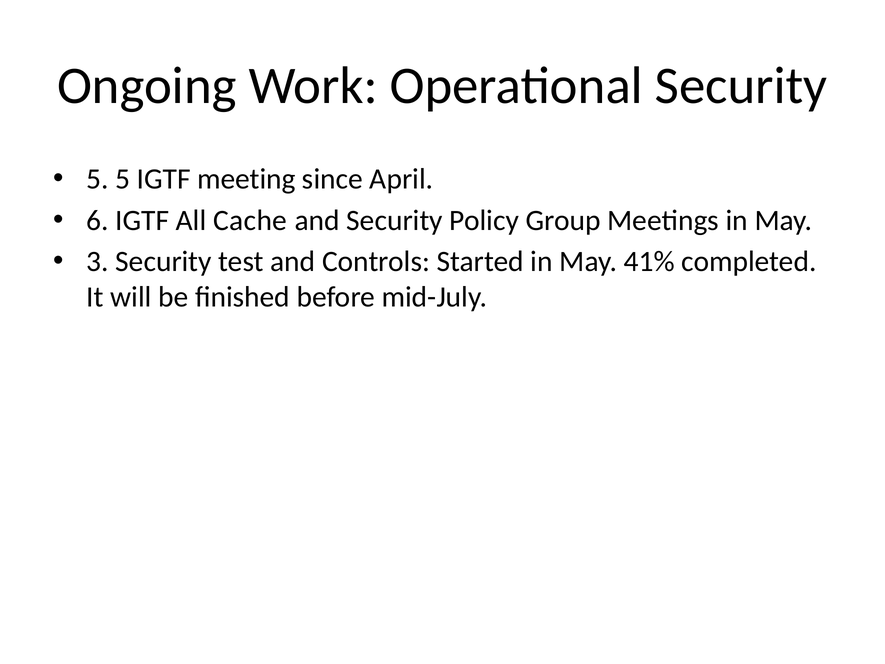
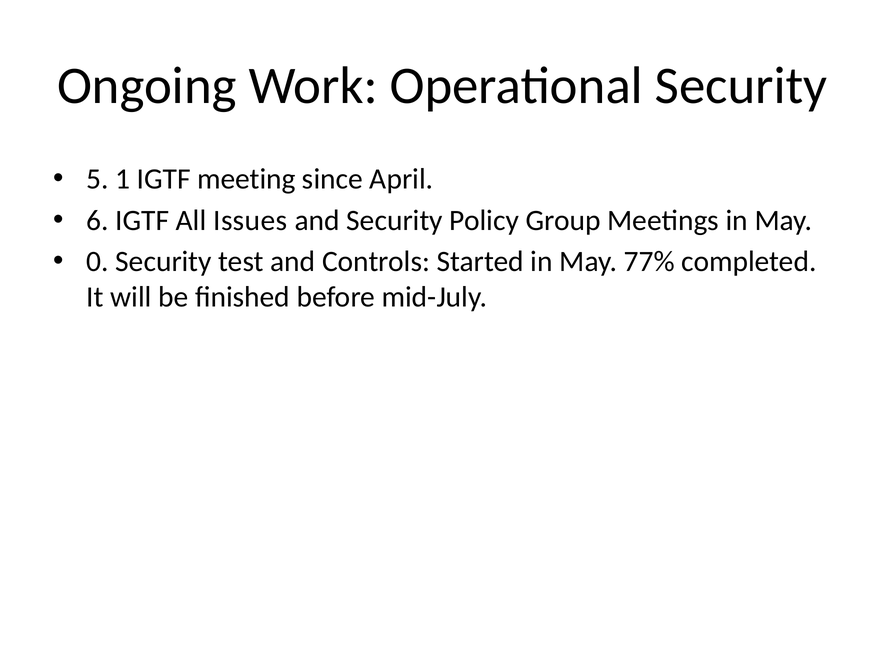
5 5: 5 -> 1 (123, 179)
Cache: Cache -> Issues (250, 220)
3: 3 -> 0 (97, 262)
41%: 41% -> 77% (649, 262)
